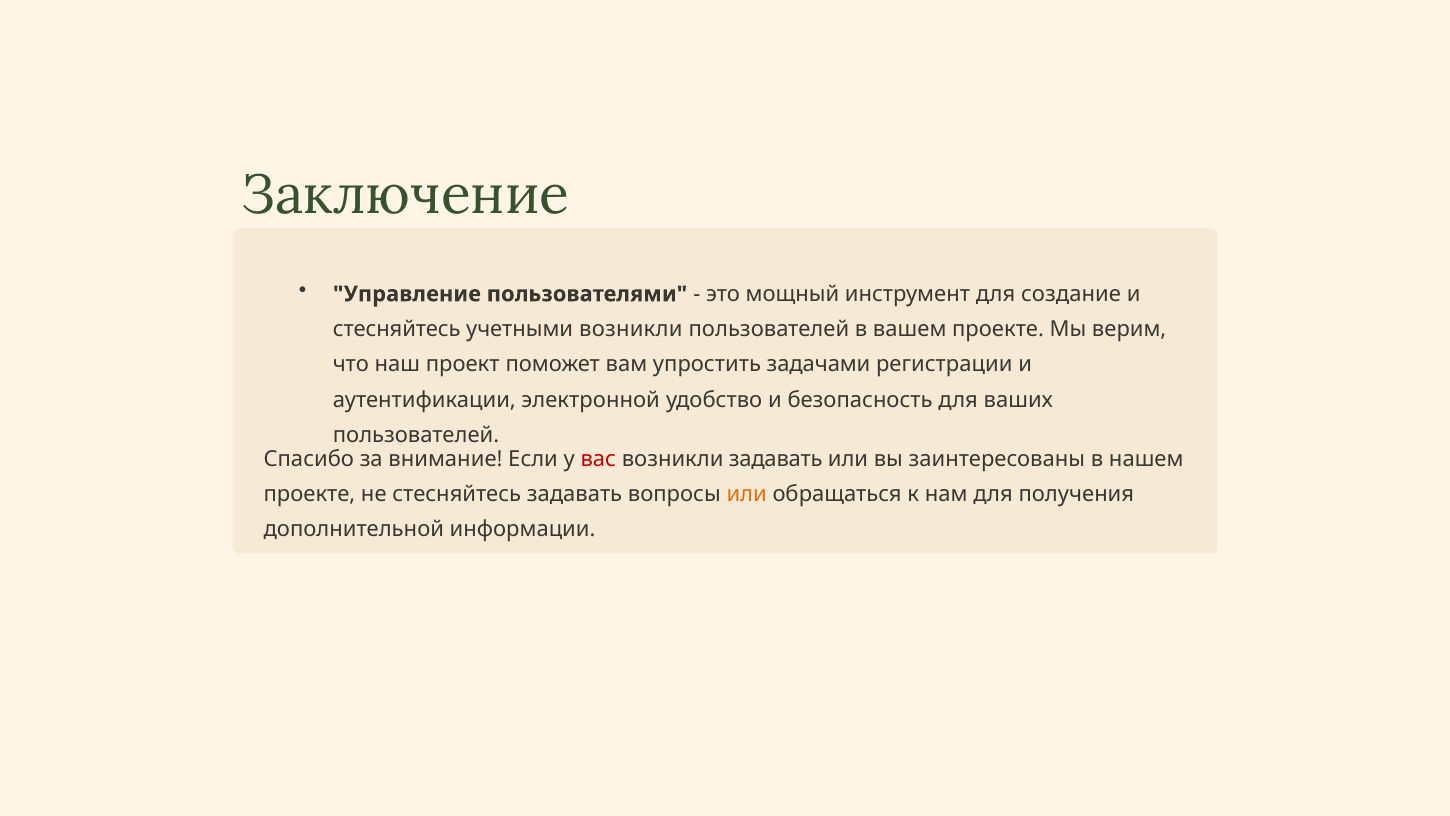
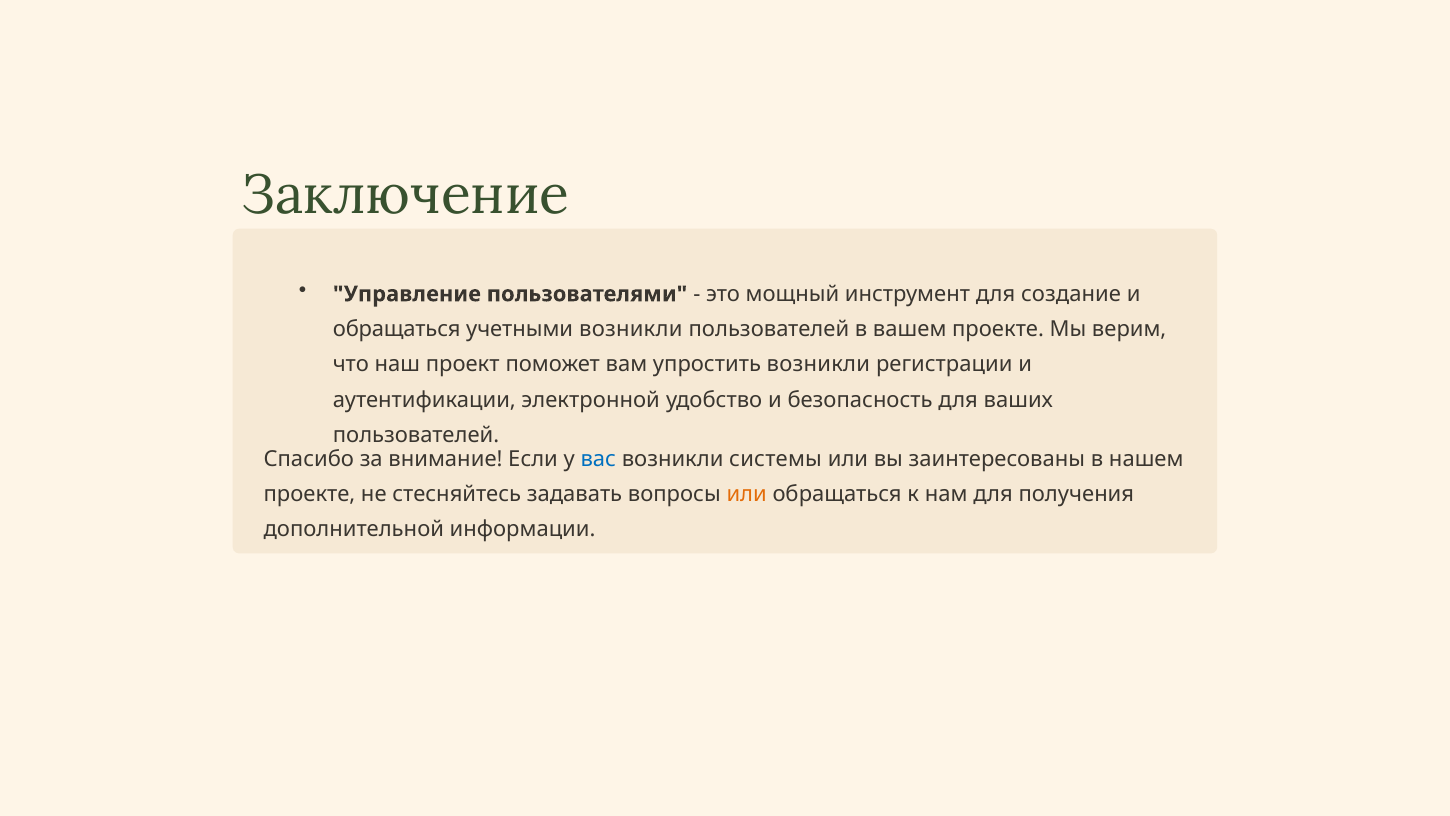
стесняйтесь: стесняйтесь -> обращаться (397, 329)
упростить задачами: задачами -> возникли (818, 364)
вас colour: red -> blue (598, 459)
возникли задавать: задавать -> системы (776, 459)
